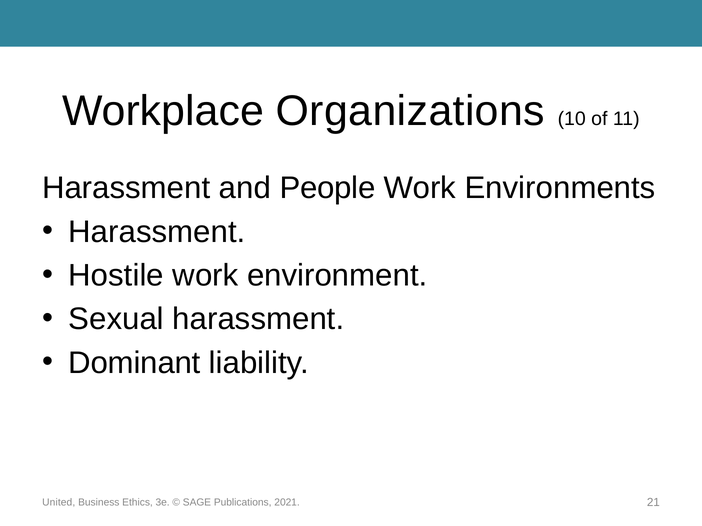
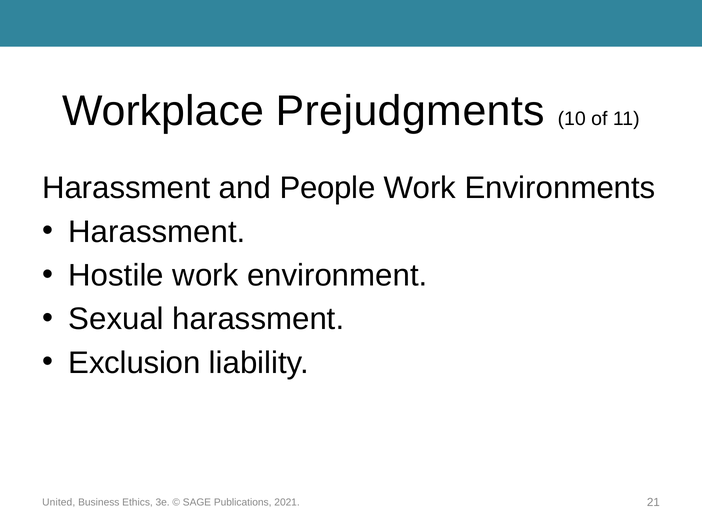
Organizations: Organizations -> Prejudgments (410, 111)
Dominant: Dominant -> Exclusion (134, 363)
